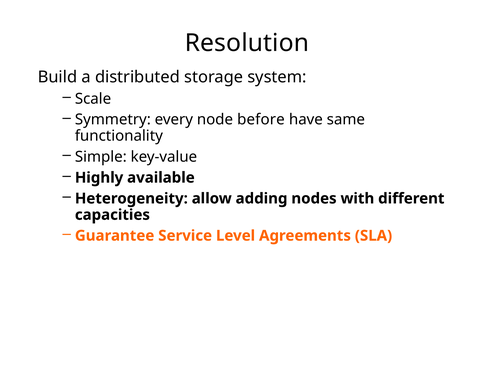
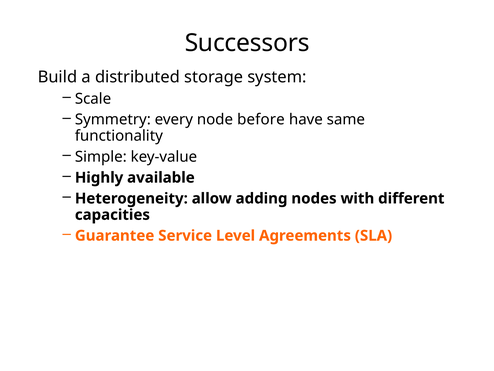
Resolution: Resolution -> Successors (247, 43)
